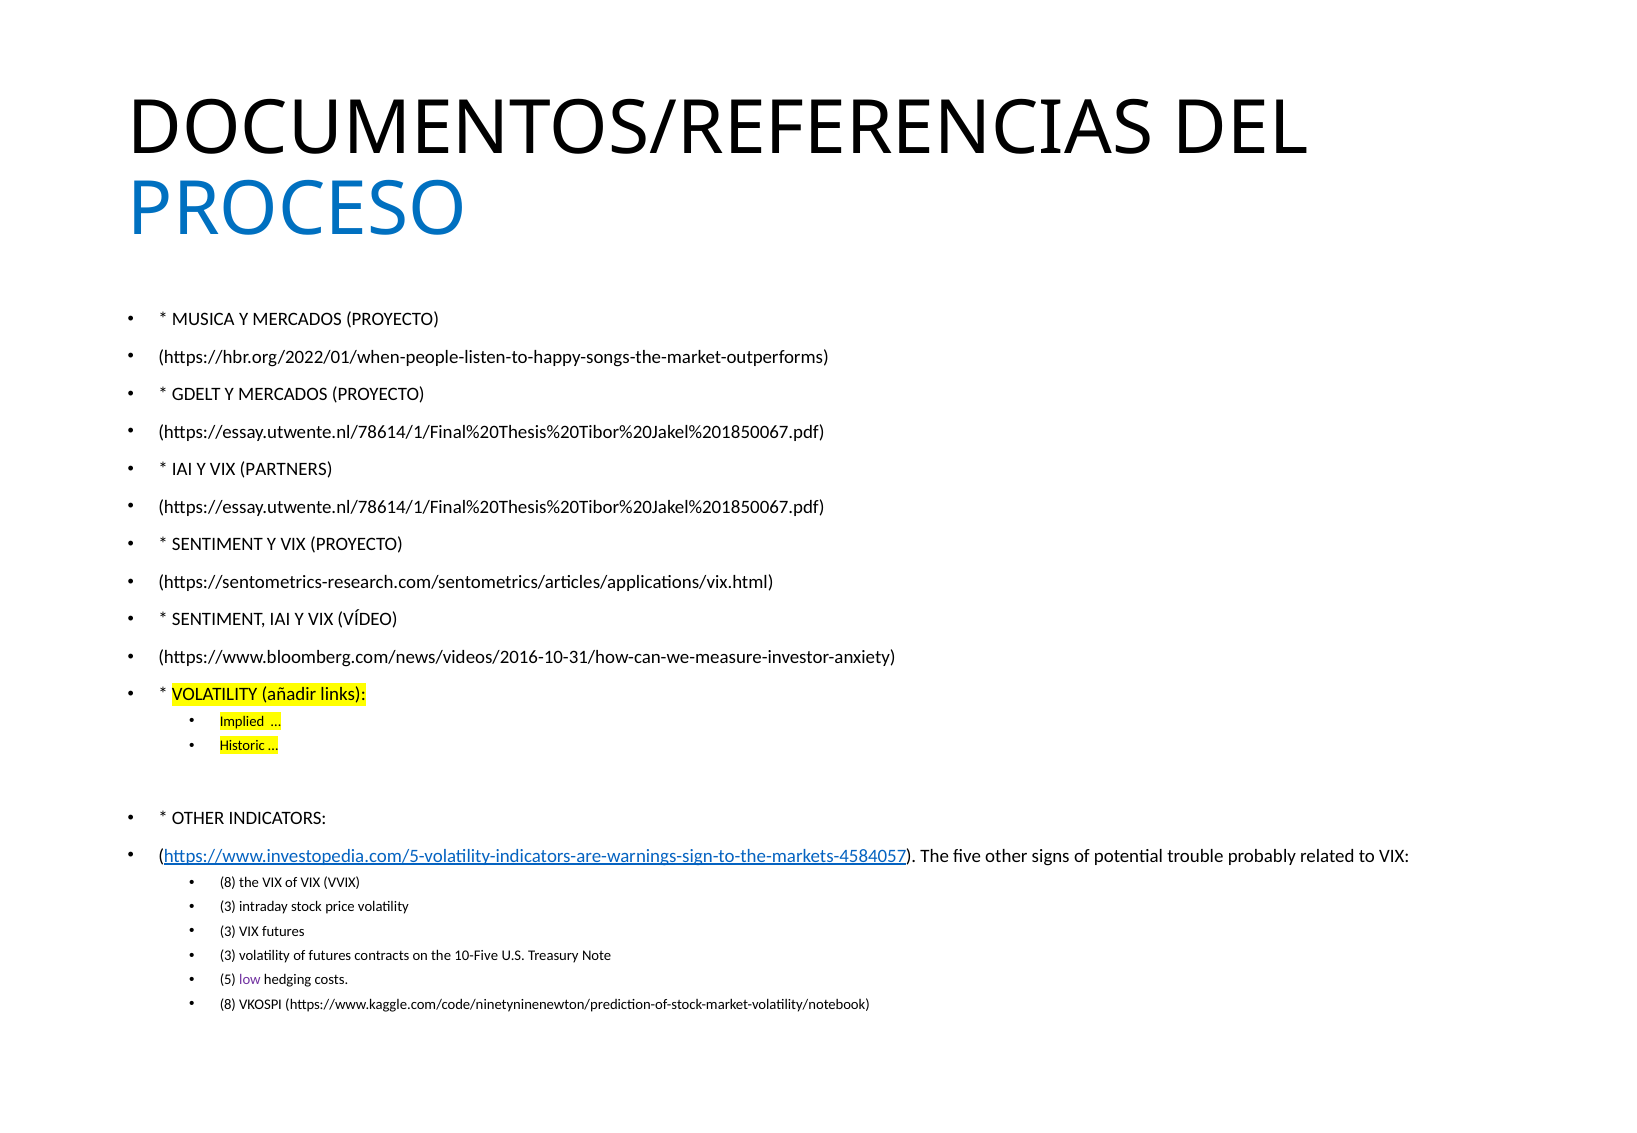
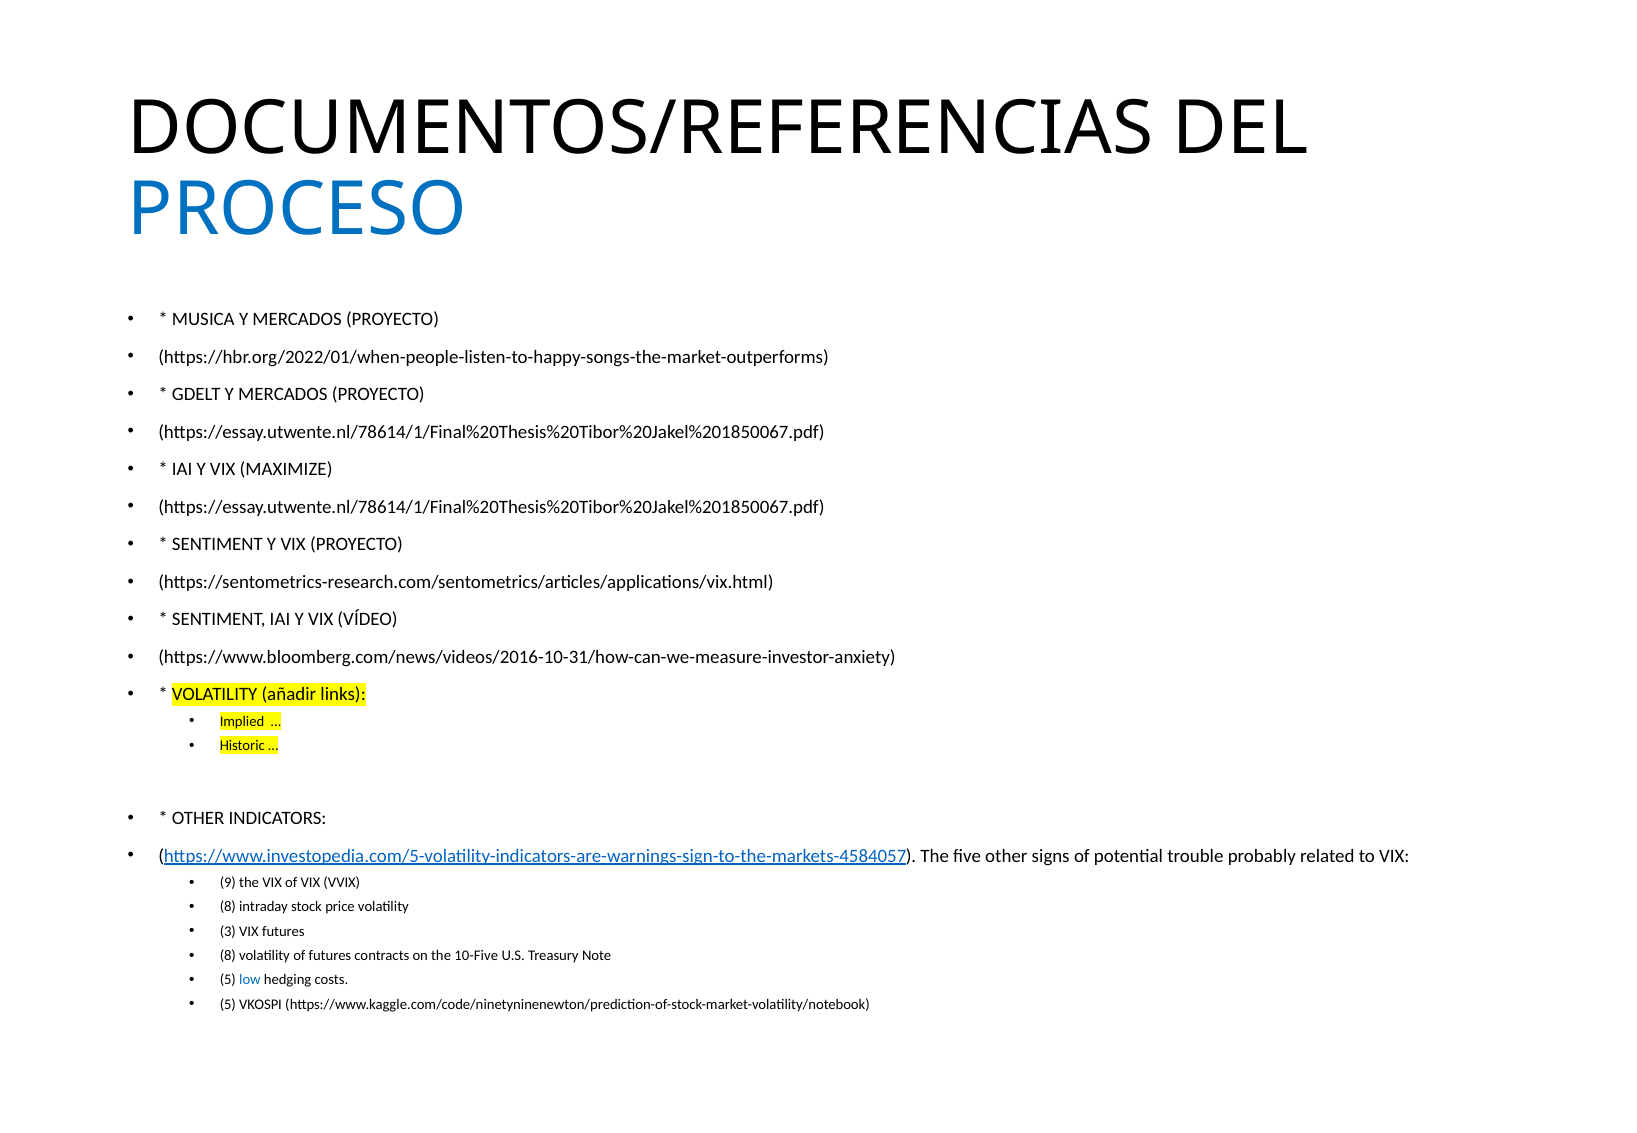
PARTNERS: PARTNERS -> MAXIMIZE (286, 470)
8: 8 -> 9 (228, 883)
3: 3 -> 8 (228, 907)
3: 3 -> 8 (228, 956)
low colour: purple -> blue (250, 980)
8: 8 -> 5 (228, 1004)
